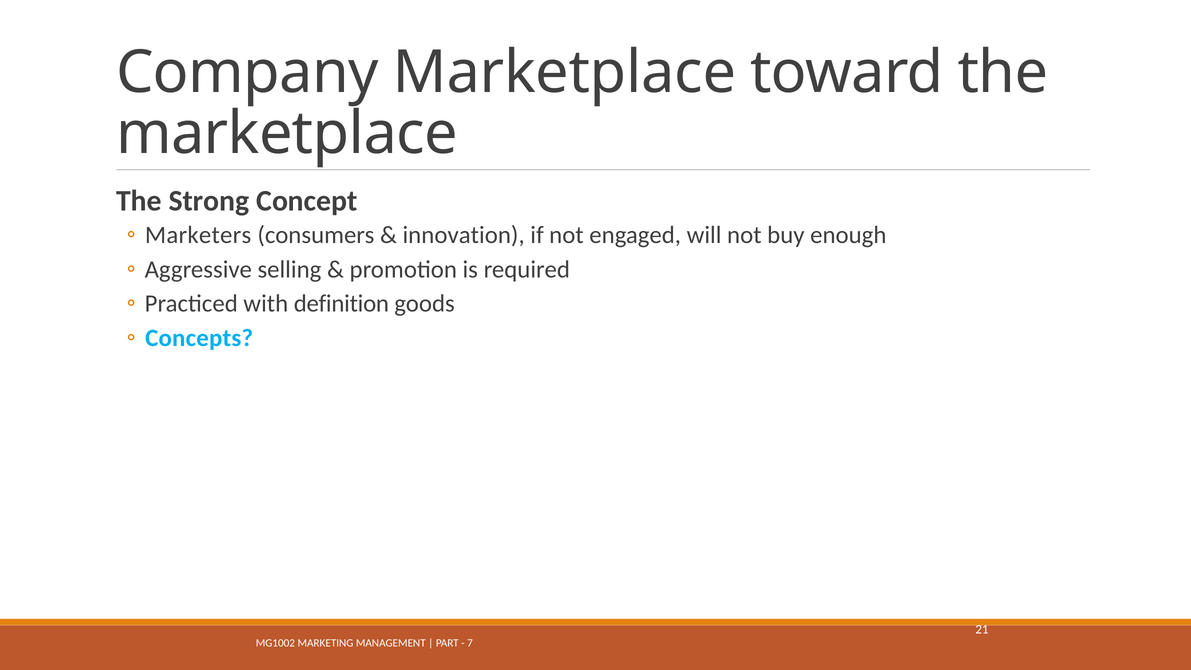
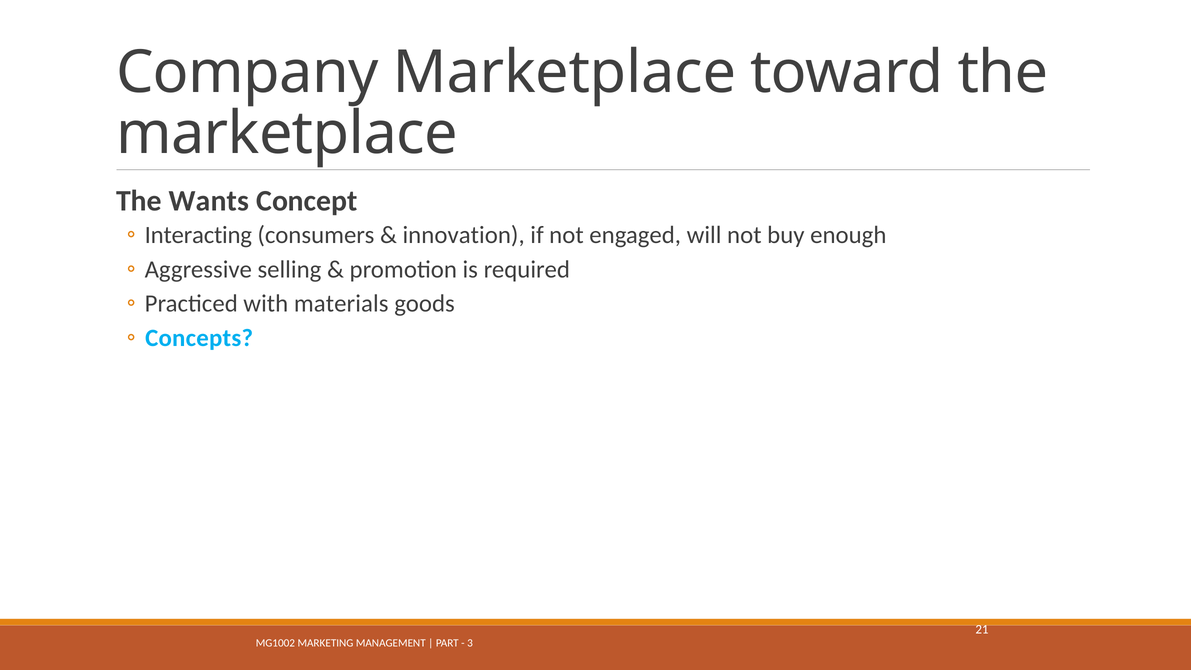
Strong: Strong -> Wants (209, 201)
Marketers: Marketers -> Interacting (198, 235)
definition: definition -> materials (341, 304)
7: 7 -> 3 (470, 643)
